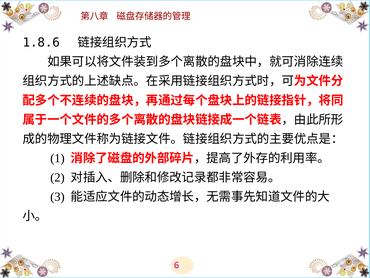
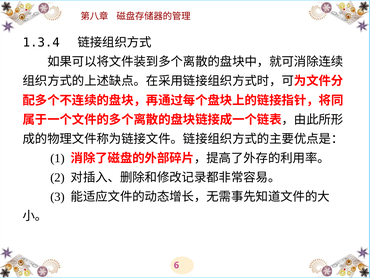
1.8.6: 1.8.6 -> 1.3.4 (41, 43)
